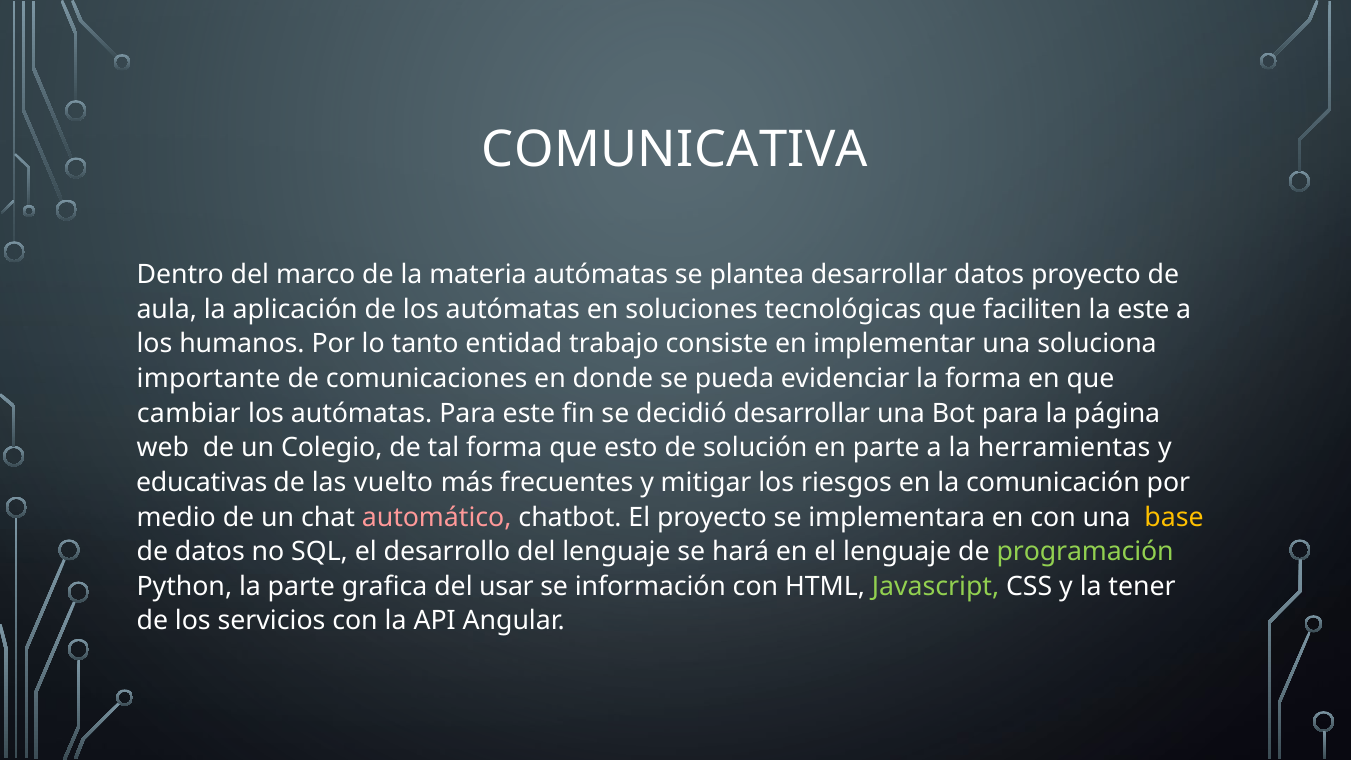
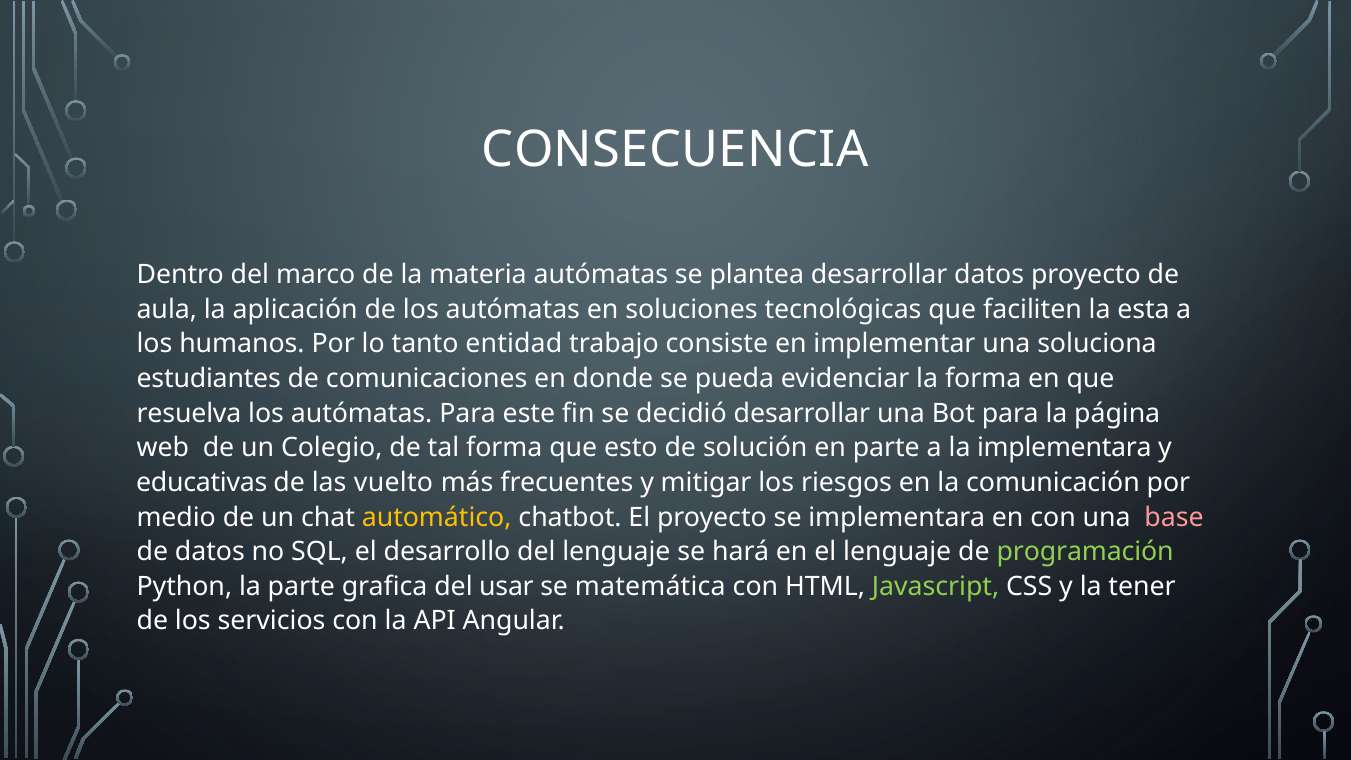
COMUNICATIVA: COMUNICATIVA -> CONSECUENCIA (675, 150)
la este: este -> esta (1143, 309)
importante: importante -> estudiantes (209, 379)
cambiar: cambiar -> resuelva (189, 413)
la herramientas: herramientas -> implementara (1064, 448)
automático colour: pink -> yellow (437, 517)
base colour: yellow -> pink (1174, 517)
información: información -> matemática (650, 586)
